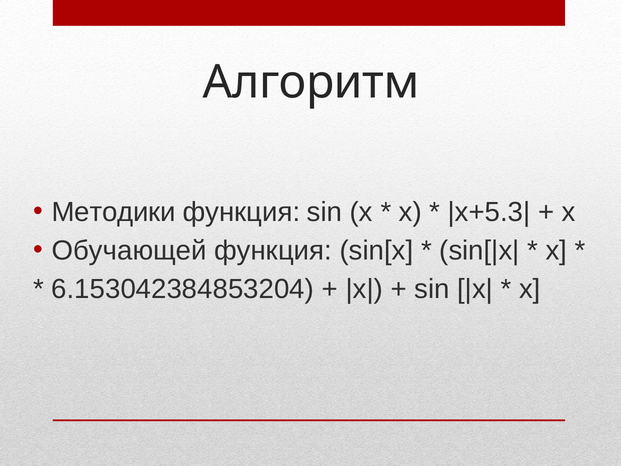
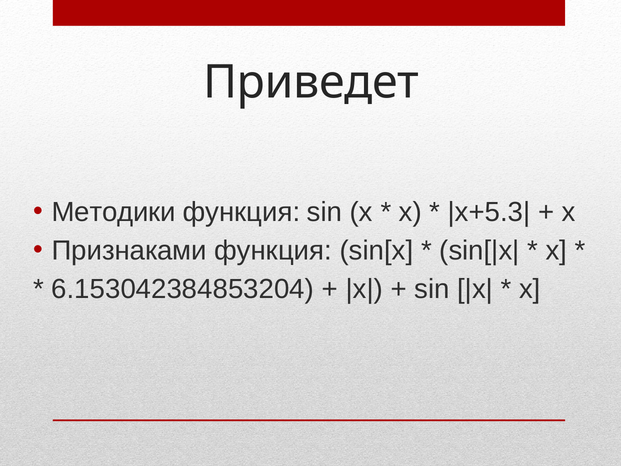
Алгоритм: Алгоритм -> Приведет (311, 82)
Обучающей: Обучающей -> Признаками (129, 251)
